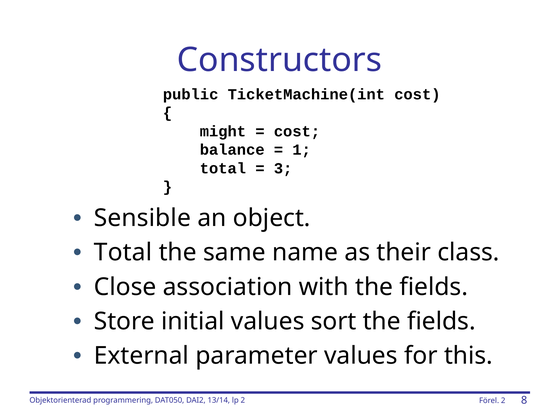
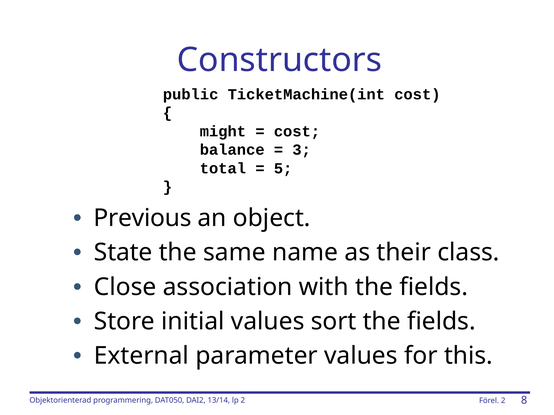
1: 1 -> 3 (302, 150)
3: 3 -> 5 (283, 168)
Sensible: Sensible -> Previous (143, 218)
Total: Total -> State (123, 253)
